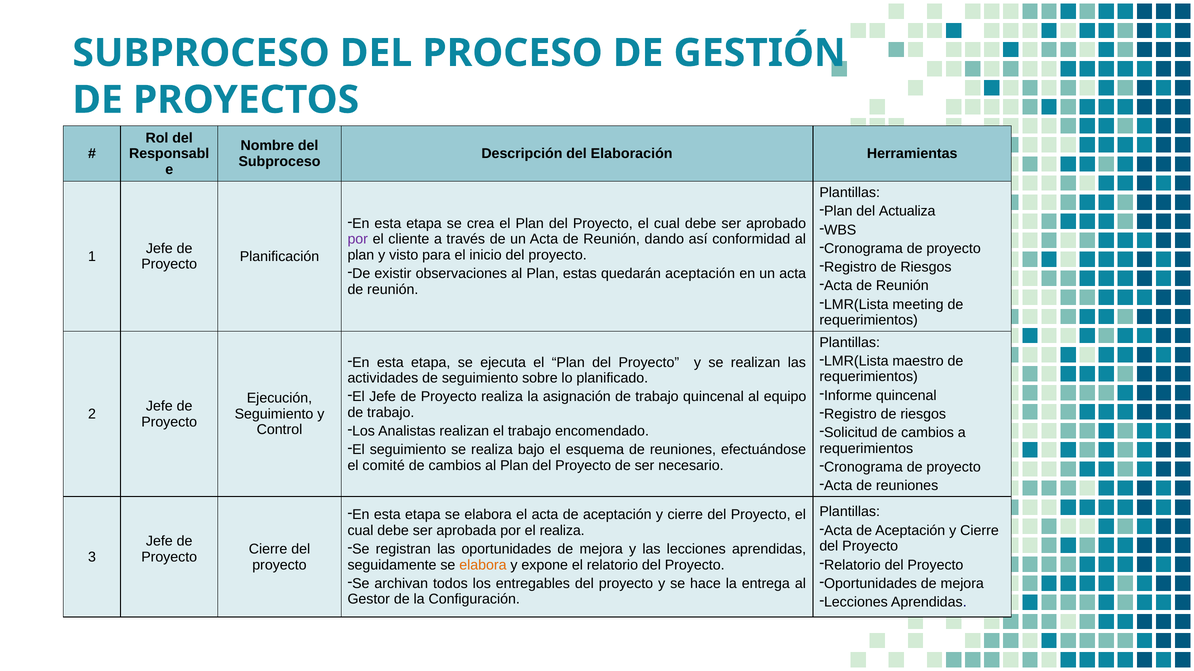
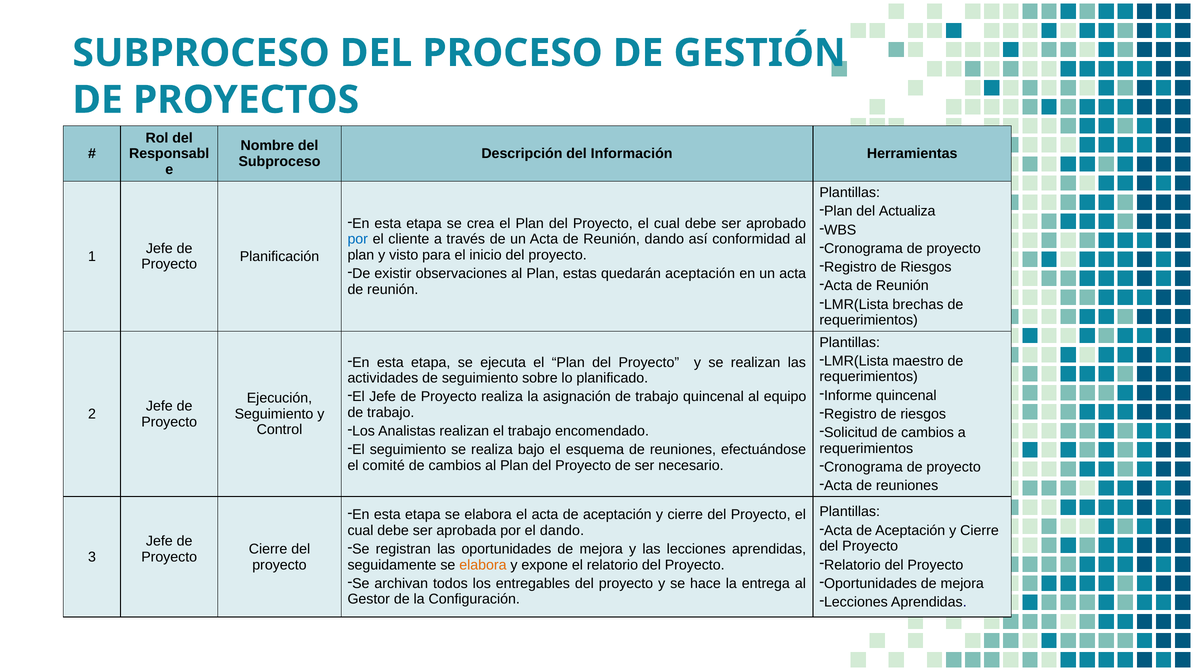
Elaboración: Elaboración -> Información (632, 154)
por colour: purple -> blue (358, 239)
meeting: meeting -> brechas (918, 305)
el realiza: realiza -> dando (562, 531)
